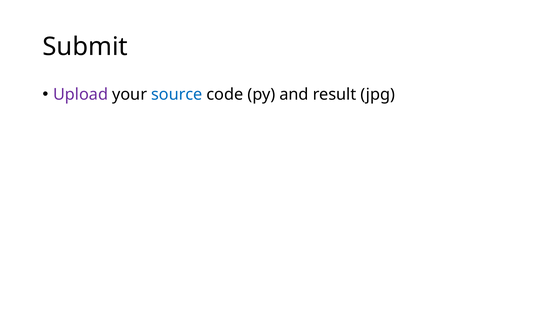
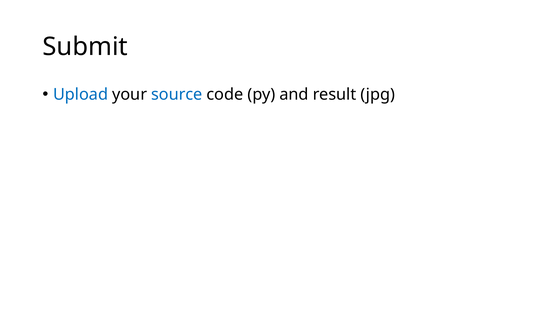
Upload colour: purple -> blue (81, 94)
